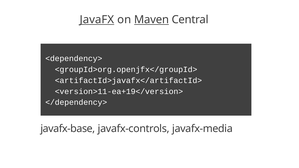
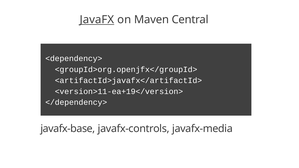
Maven underline: present -> none (151, 20)
